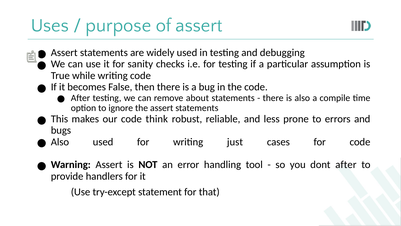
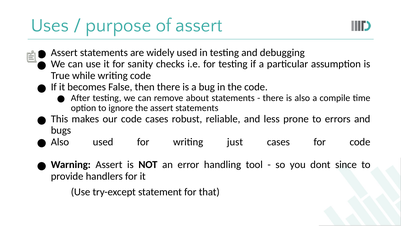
code think: think -> cases (157, 119)
dont after: after -> since (346, 164)
